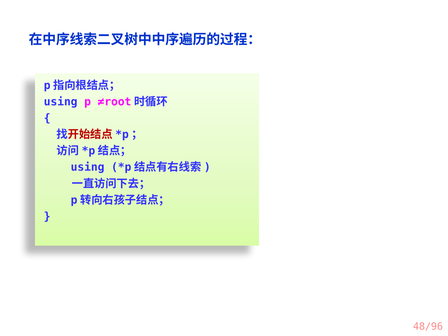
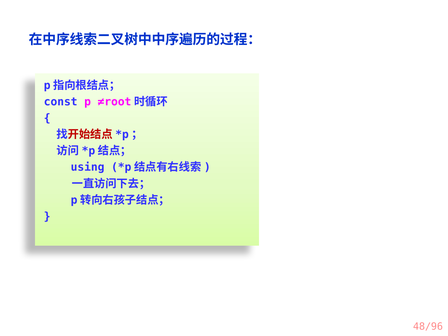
using: using -> const (61, 102)
